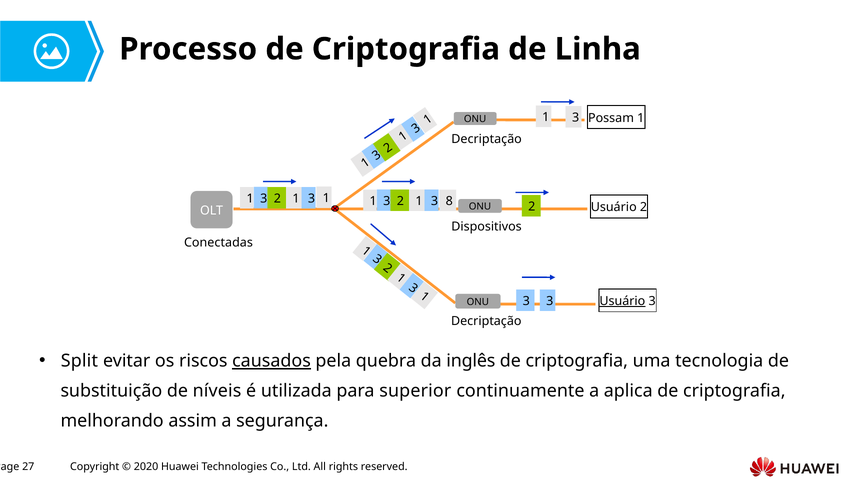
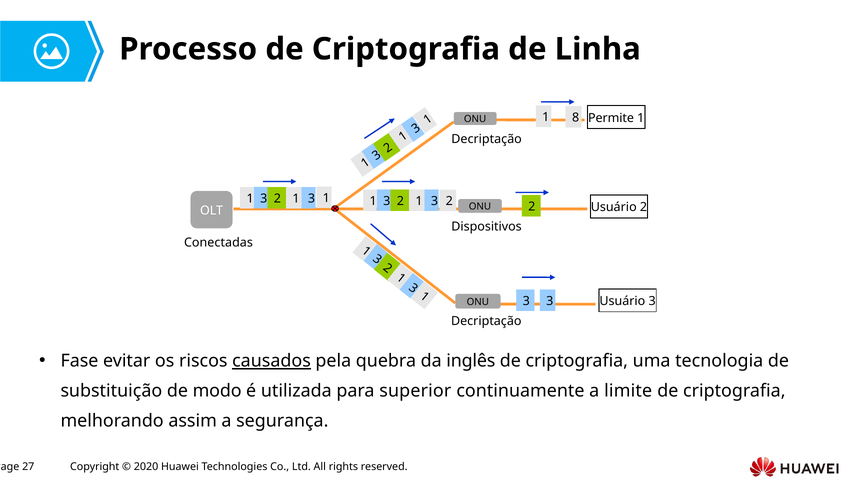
3: 3 -> 8 (576, 118)
Possam: Possam -> Permite (611, 118)
1 8: 8 -> 2 (449, 201)
Usuário underline: present -> none (622, 301)
Split: Split -> Fase (79, 361)
níveis: níveis -> modo (217, 391)
aplica: aplica -> limite (628, 391)
